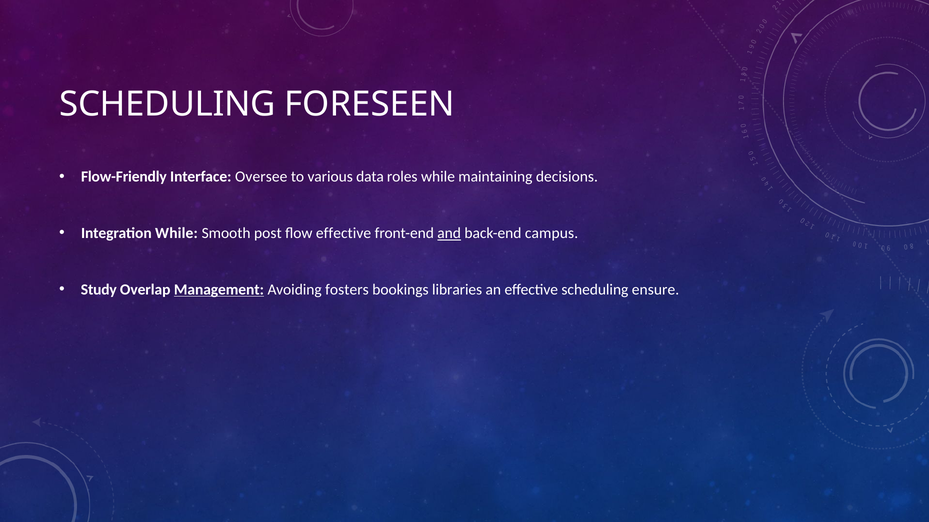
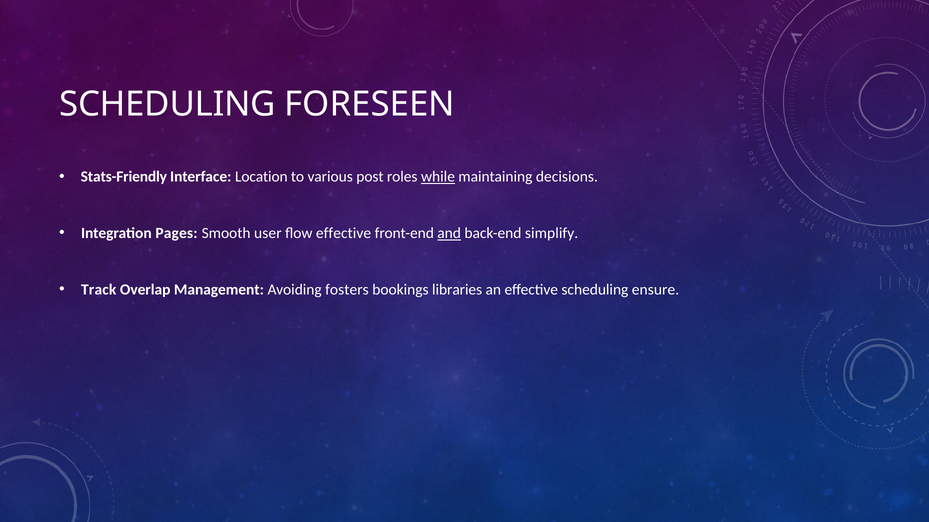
Flow-Friendly: Flow-Friendly -> Stats-Friendly (124, 177)
Oversee: Oversee -> Location (261, 177)
data: data -> post (370, 177)
while underline: none -> present (438, 177)
Integration While: While -> Pages (176, 233)
post: post -> user (268, 233)
campus: campus -> simplify (552, 233)
Study: Study -> Track (99, 290)
Management underline: present -> none (219, 290)
